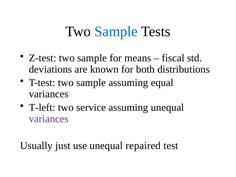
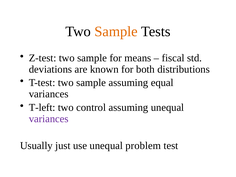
Sample colour: blue -> orange (116, 31)
service: service -> control (91, 107)
repaired: repaired -> problem (143, 146)
